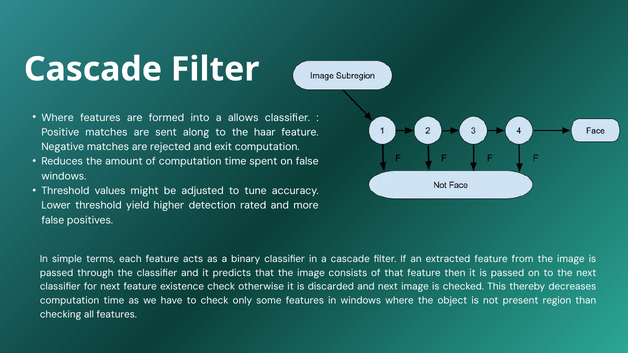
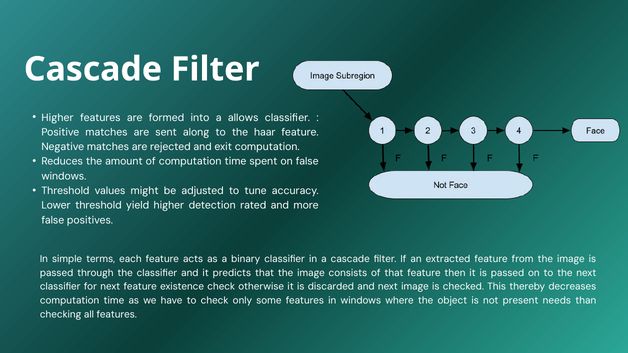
Where: Where -> Higher (58, 118)
region: region -> needs (557, 301)
